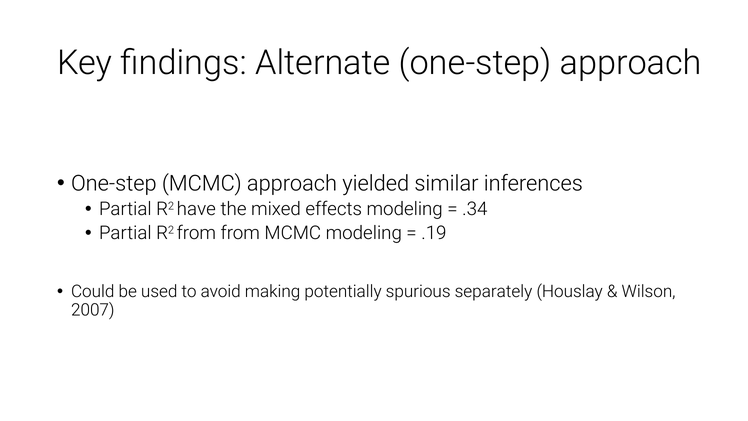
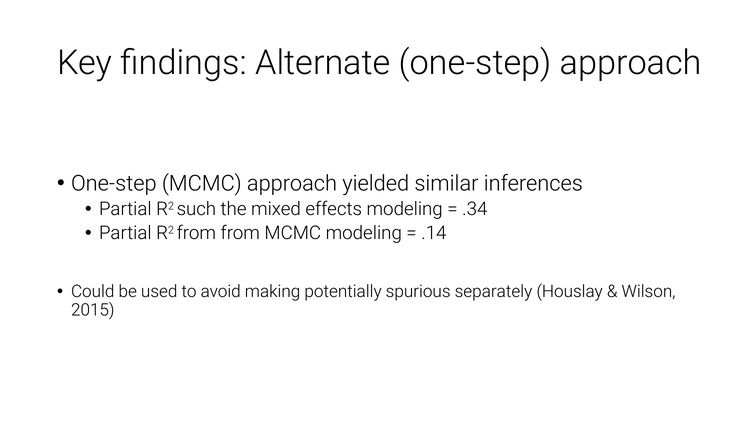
have: have -> such (196, 209)
.19: .19 -> .14 (434, 233)
2007: 2007 -> 2015 (93, 310)
